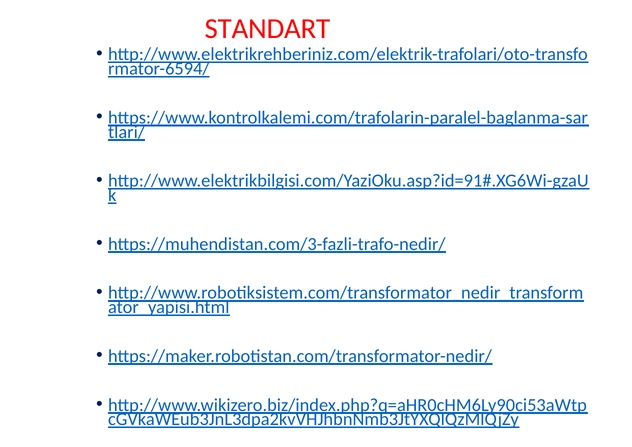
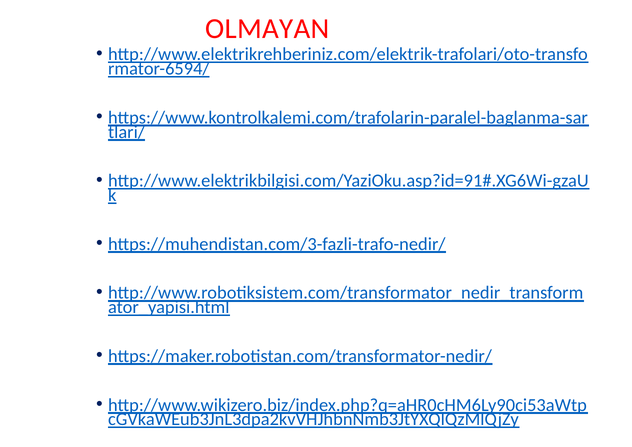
STANDART: STANDART -> OLMAYAN (267, 29)
